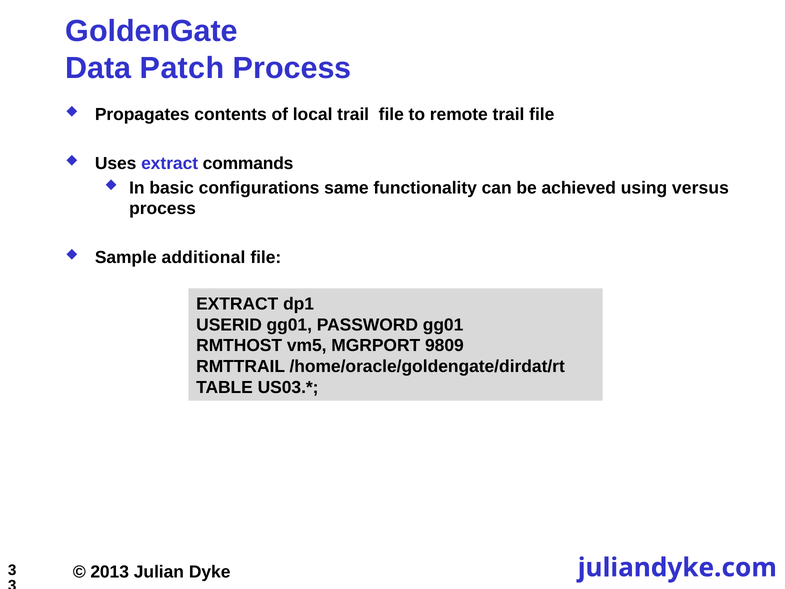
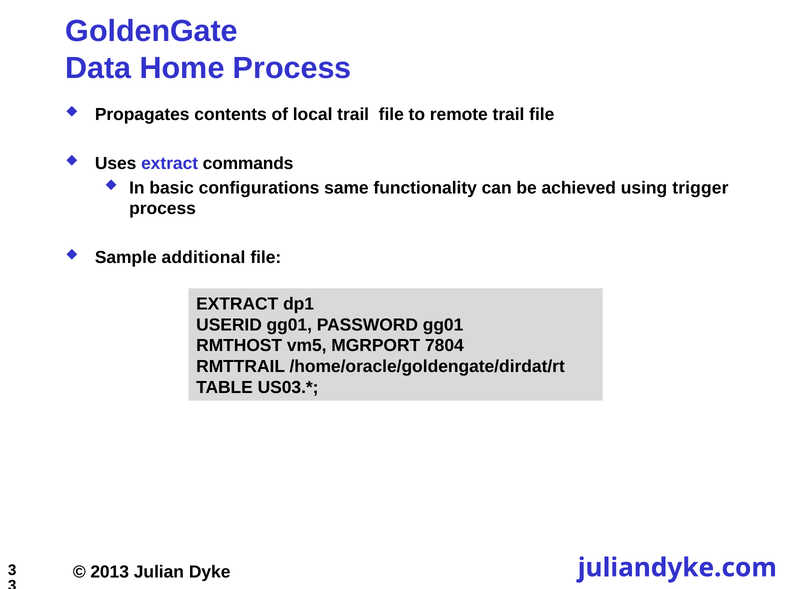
Patch: Patch -> Home (182, 68)
versus: versus -> trigger (700, 188)
9809: 9809 -> 7804 (444, 346)
